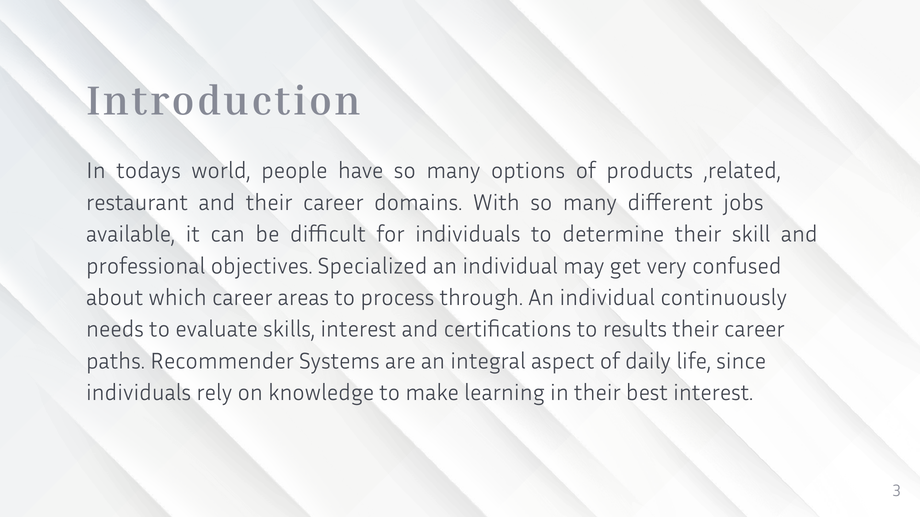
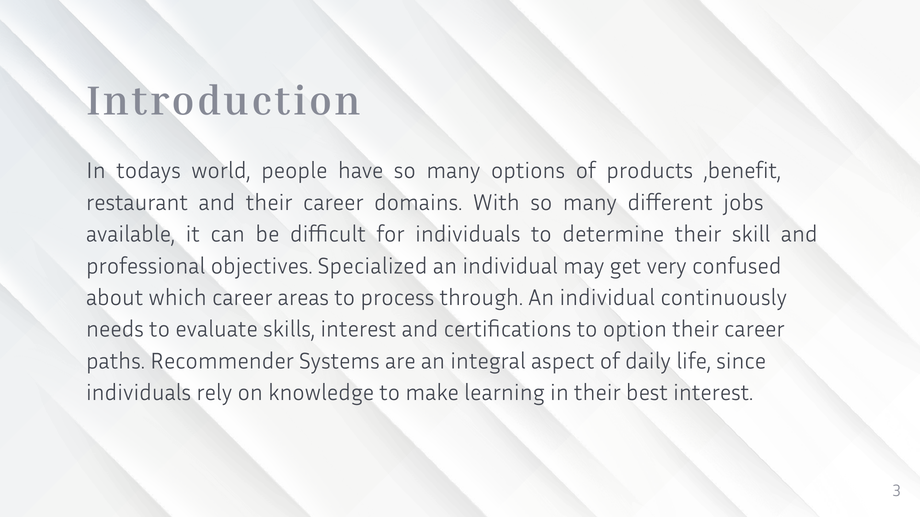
,related: ,related -> ,benefit (742, 171)
results: results -> option (635, 330)
